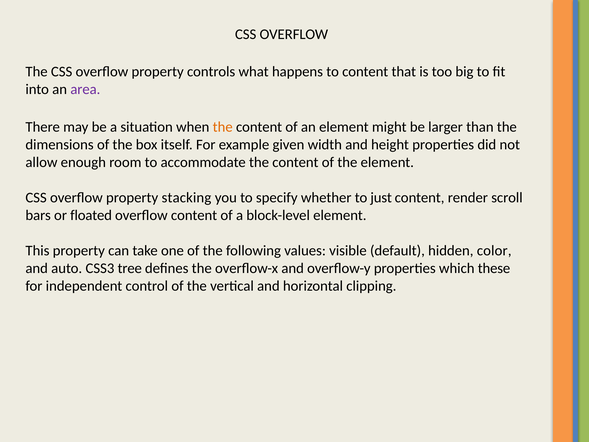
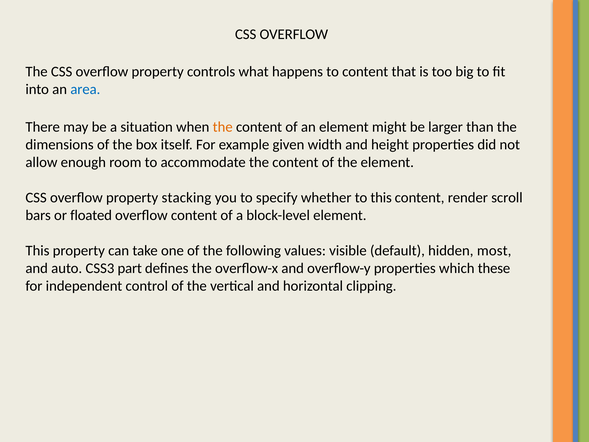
area colour: purple -> blue (85, 89)
to just: just -> this (381, 198)
color: color -> most (494, 251)
tree: tree -> part (130, 268)
